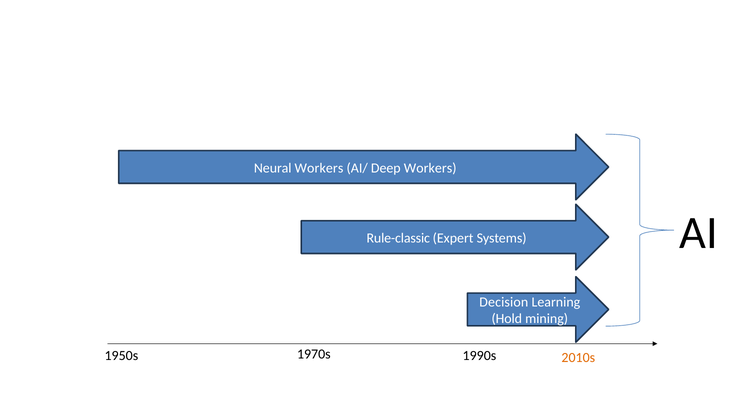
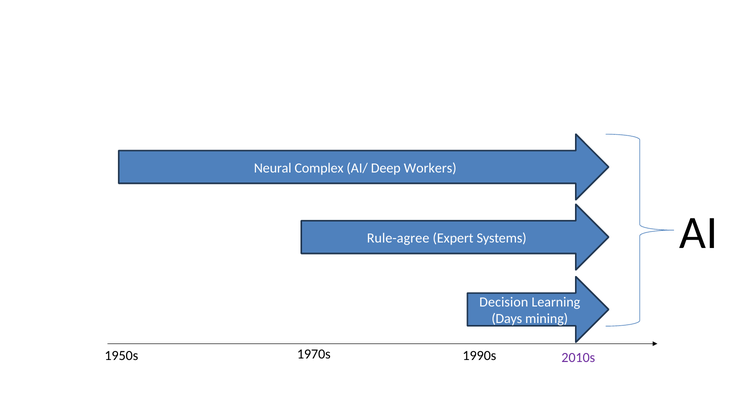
Neural Workers: Workers -> Complex (319, 168)
Rule-classic: Rule-classic -> Rule-agree (398, 238)
Hold: Hold -> Days (507, 319)
2010s colour: orange -> purple (578, 358)
